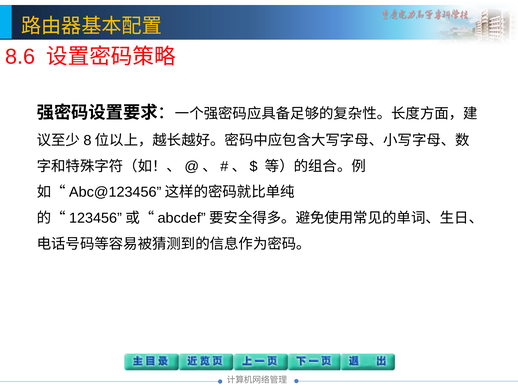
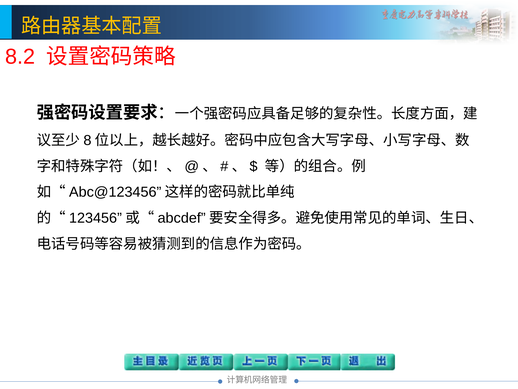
8.6: 8.6 -> 8.2 (20, 57)
